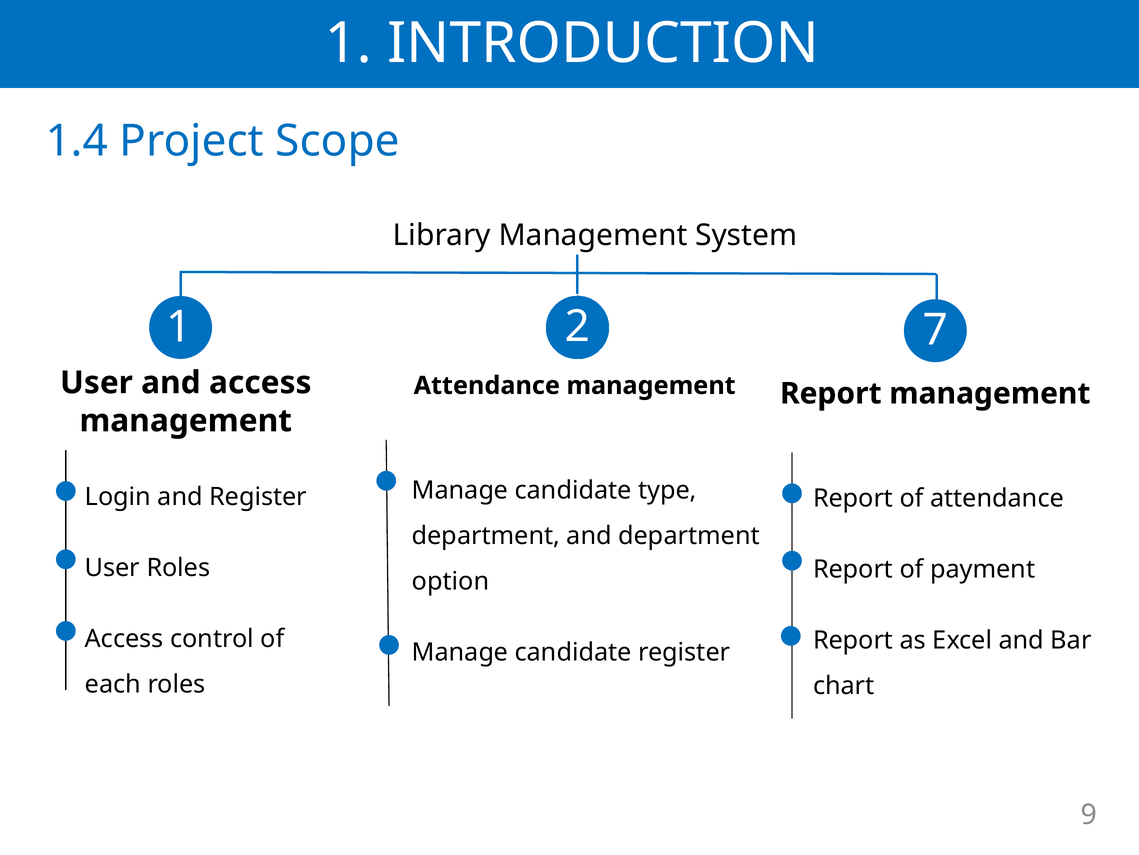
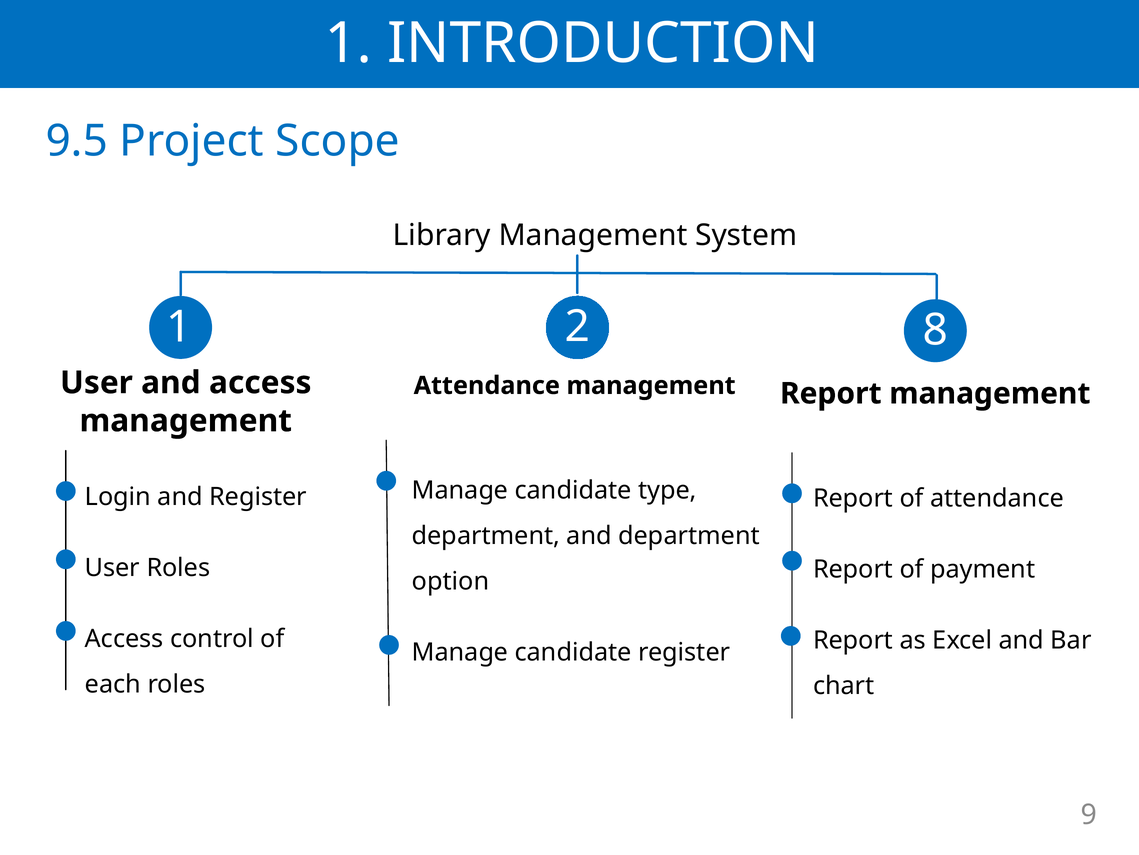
1.4: 1.4 -> 9.5 (77, 141)
7: 7 -> 8 (935, 330)
